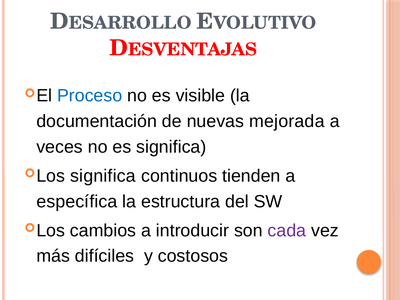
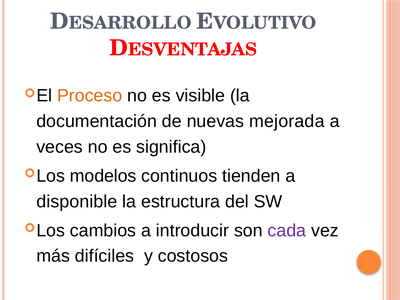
Proceso colour: blue -> orange (90, 96)
Los significa: significa -> modelos (103, 176)
específica: específica -> disponible (77, 202)
